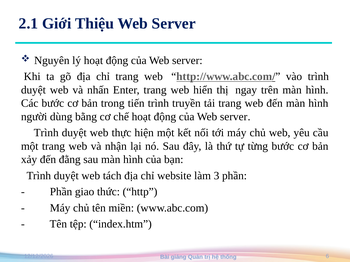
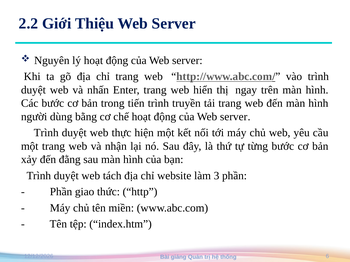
2.1: 2.1 -> 2.2 (28, 23)
